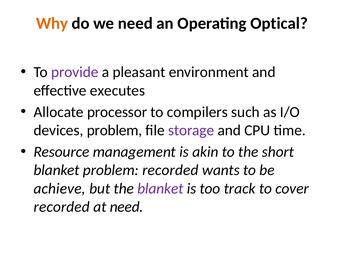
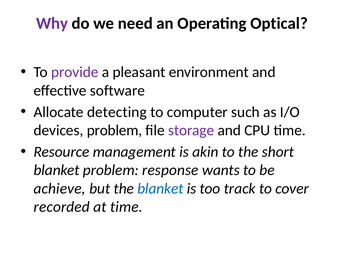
Why colour: orange -> purple (52, 23)
executes: executes -> software (117, 91)
processor: processor -> detecting (117, 112)
compilers: compilers -> computer (197, 112)
problem recorded: recorded -> response (170, 170)
blanket colour: purple -> blue (160, 188)
at need: need -> time (126, 207)
